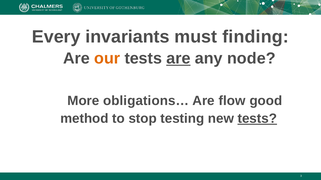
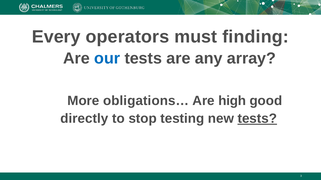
invariants: invariants -> operators (127, 37)
our colour: orange -> blue (107, 59)
are underline: present -> none (178, 59)
node: node -> array (251, 59)
flow: flow -> high (232, 101)
method: method -> directly (84, 119)
